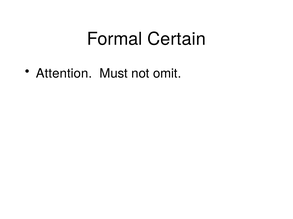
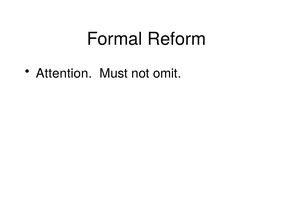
Certain: Certain -> Reform (177, 39)
